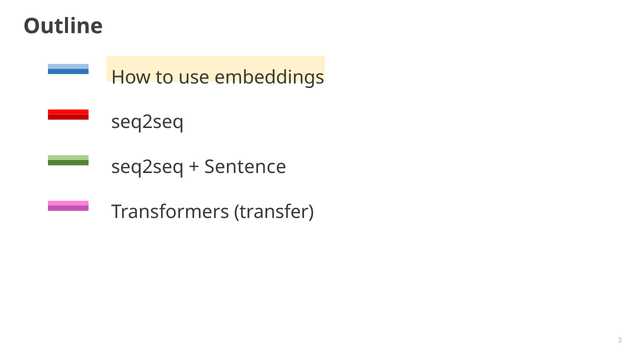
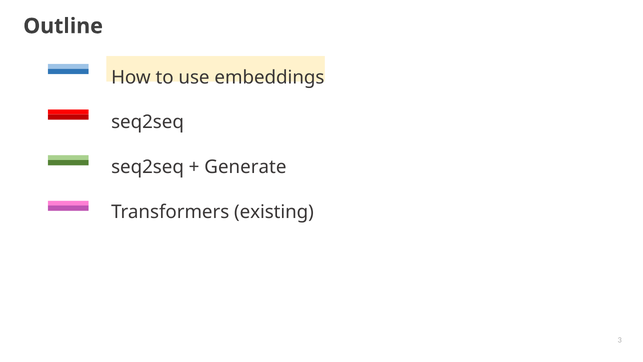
Sentence: Sentence -> Generate (245, 167)
transfer: transfer -> existing (274, 212)
